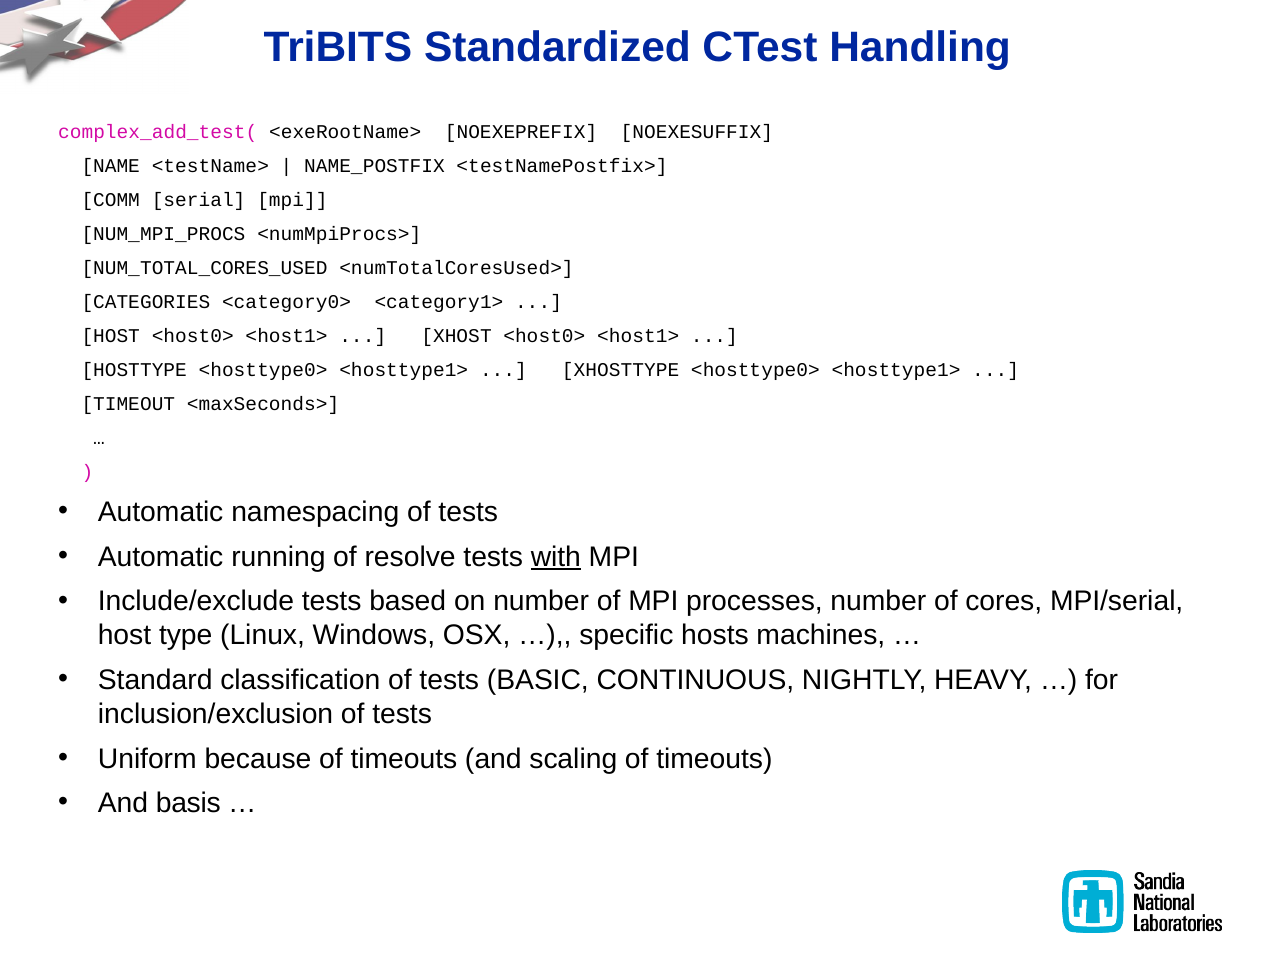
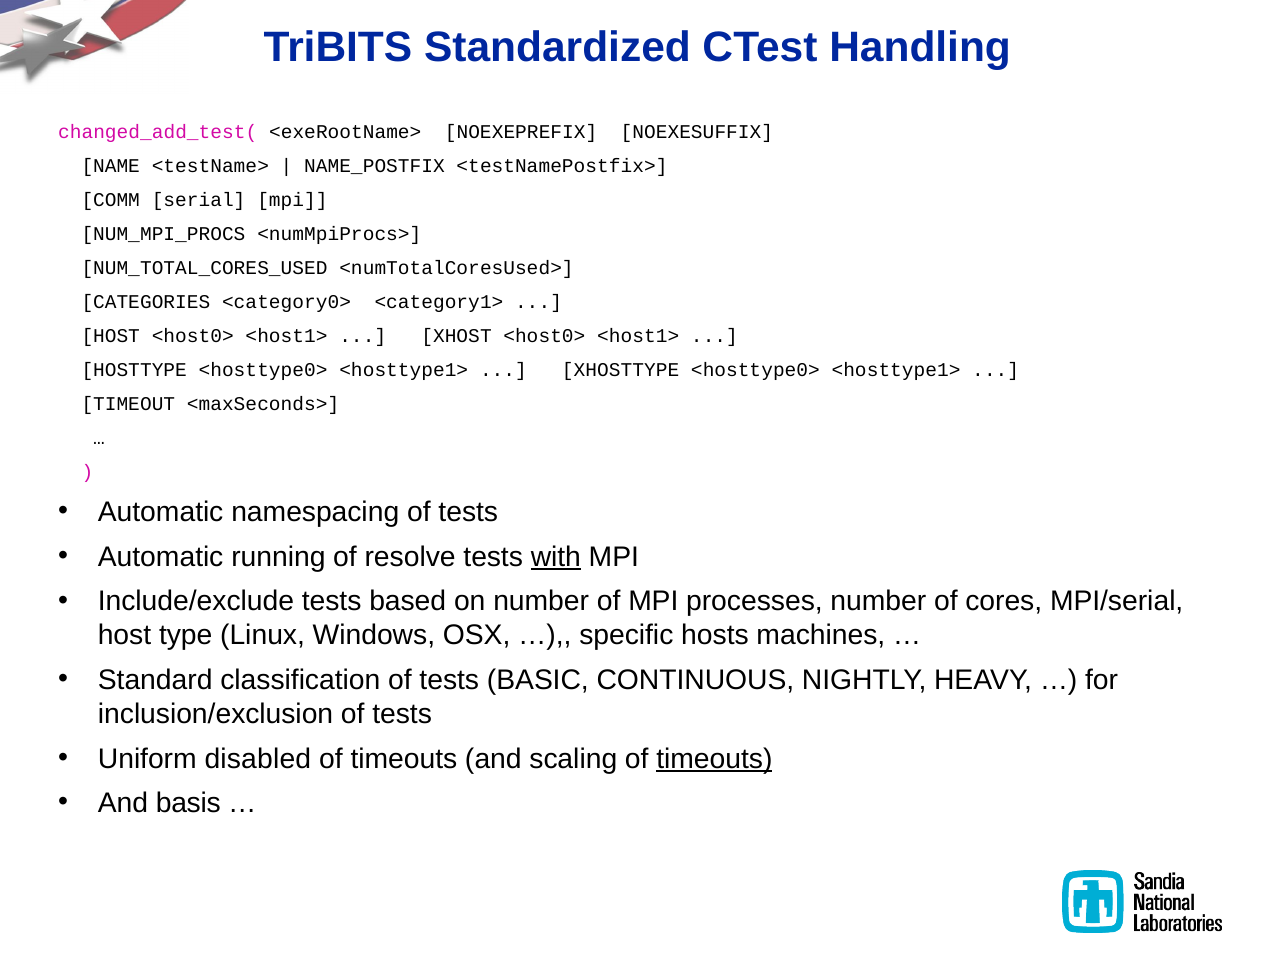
complex_add_test(: complex_add_test( -> changed_add_test( (158, 132)
because: because -> disabled (258, 759)
timeouts underline: none -> present (714, 759)
